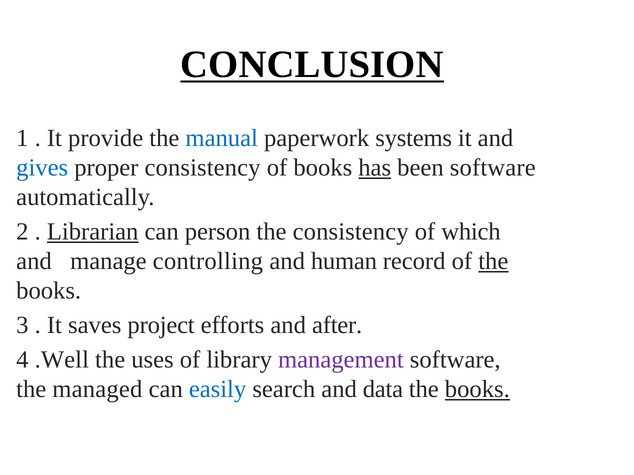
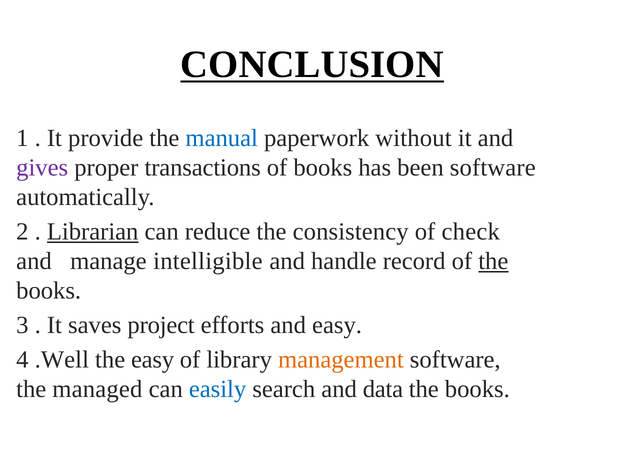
systems: systems -> without (414, 139)
gives colour: blue -> purple (42, 168)
proper consistency: consistency -> transactions (203, 168)
has underline: present -> none (375, 168)
person: person -> reduce (218, 232)
which: which -> check (471, 232)
controlling: controlling -> intelligible (208, 262)
human: human -> handle (344, 262)
and after: after -> easy (337, 326)
the uses: uses -> easy (153, 360)
management colour: purple -> orange (341, 360)
books underline: present -> none (477, 390)
